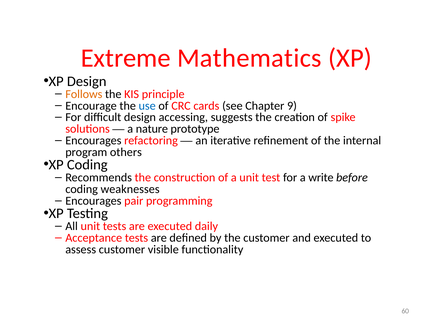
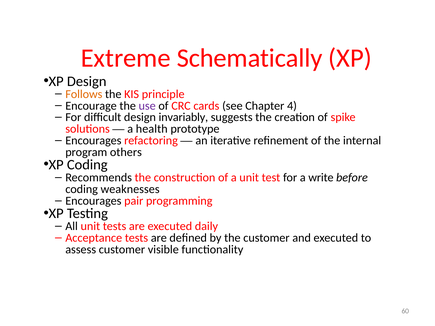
Mathematics: Mathematics -> Schematically (250, 58)
use colour: blue -> purple (147, 106)
9: 9 -> 4 (292, 106)
accessing: accessing -> invariably (183, 117)
nature: nature -> health (152, 129)
